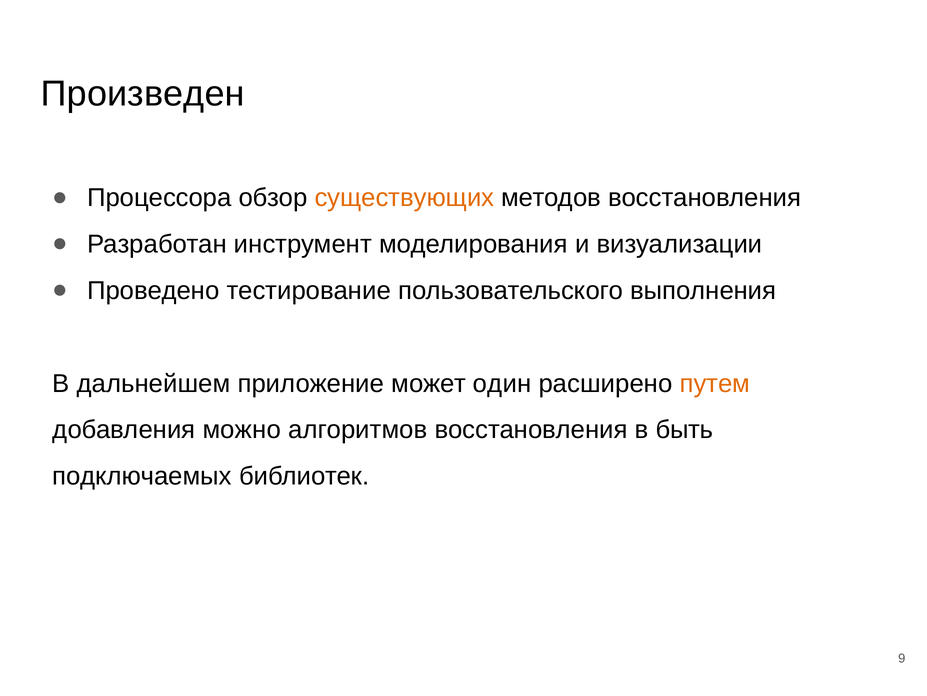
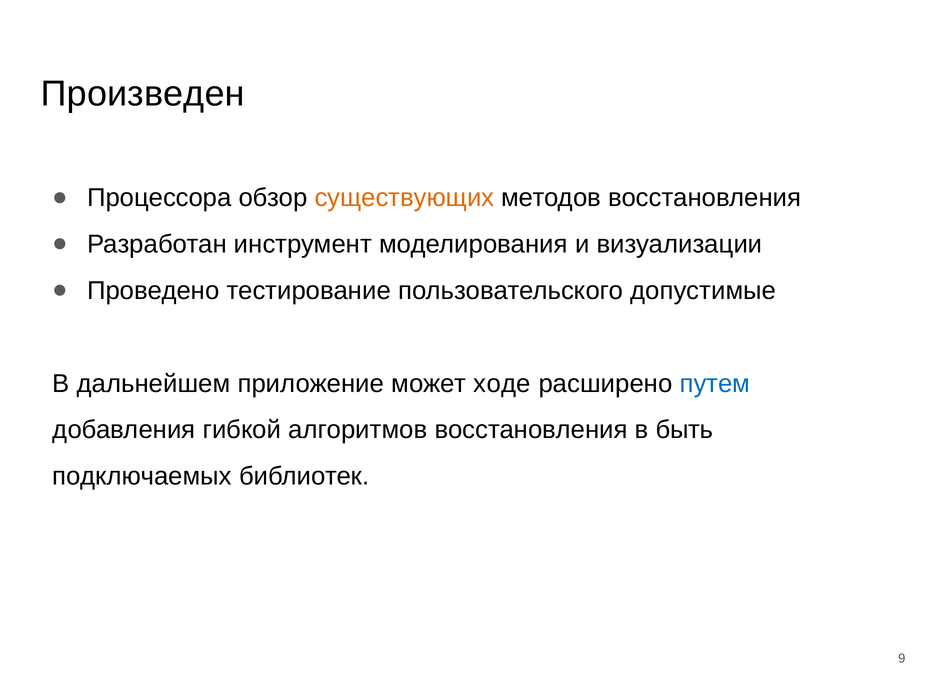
выполнения: выполнения -> допустимые (703, 290)
один: один -> ходе (502, 383)
путем colour: orange -> blue (715, 383)
можно: можно -> гибкой (242, 429)
